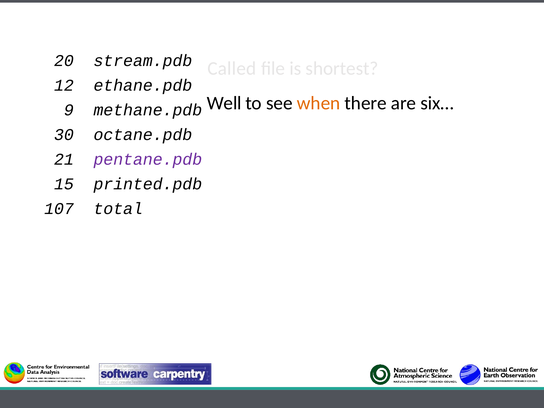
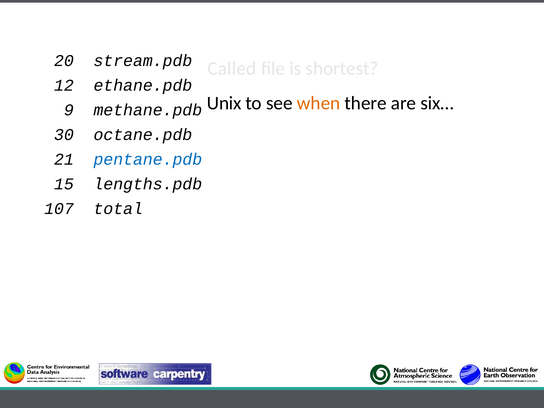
Well: Well -> Unix (224, 103)
pentane.pdb colour: purple -> blue (148, 159)
printed.pdb: printed.pdb -> lengths.pdb (148, 184)
